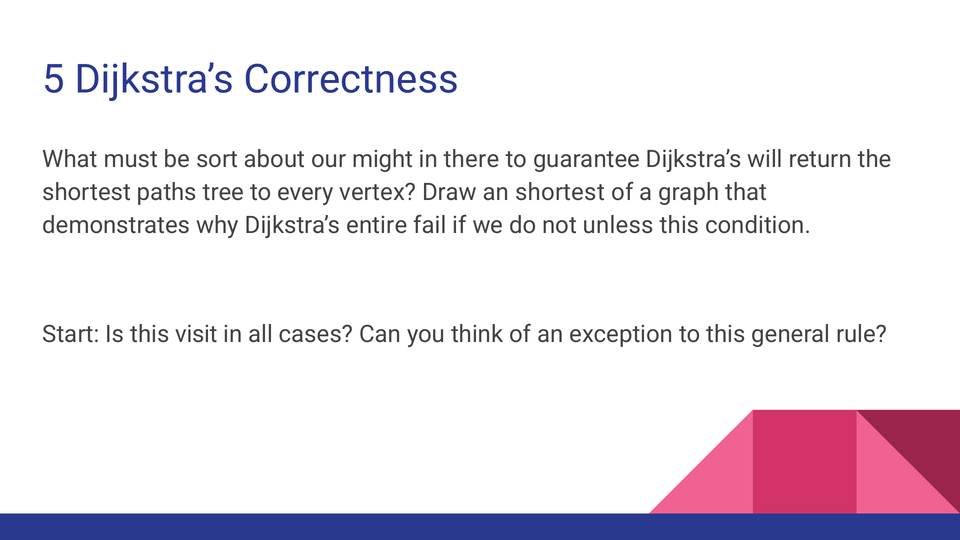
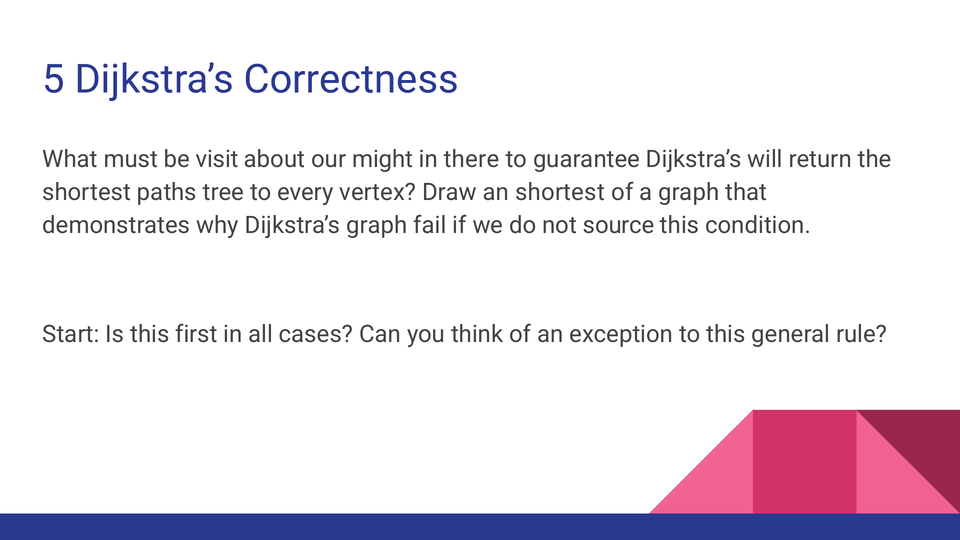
sort: sort -> visit (217, 159)
Dijkstra’s entire: entire -> graph (377, 225)
unless: unless -> source (619, 225)
visit: visit -> first (196, 334)
